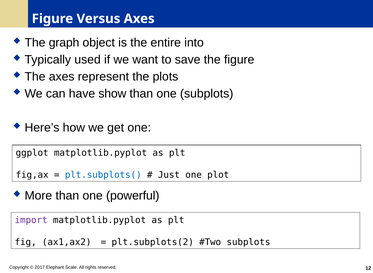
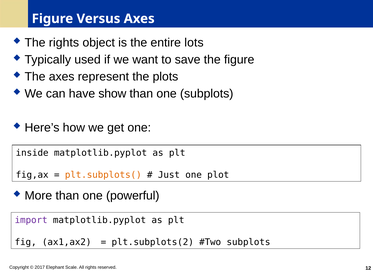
The graph: graph -> rights (64, 43)
into: into -> lots (194, 43)
ggplot: ggplot -> inside (32, 153)
plt.subplots( colour: blue -> orange (103, 175)
